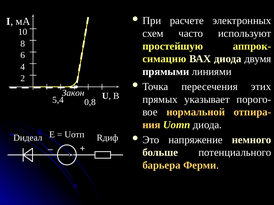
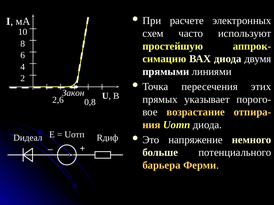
5,4: 5,4 -> 2,6 (58, 100)
нормальной: нормальной -> возрастание (196, 112)
